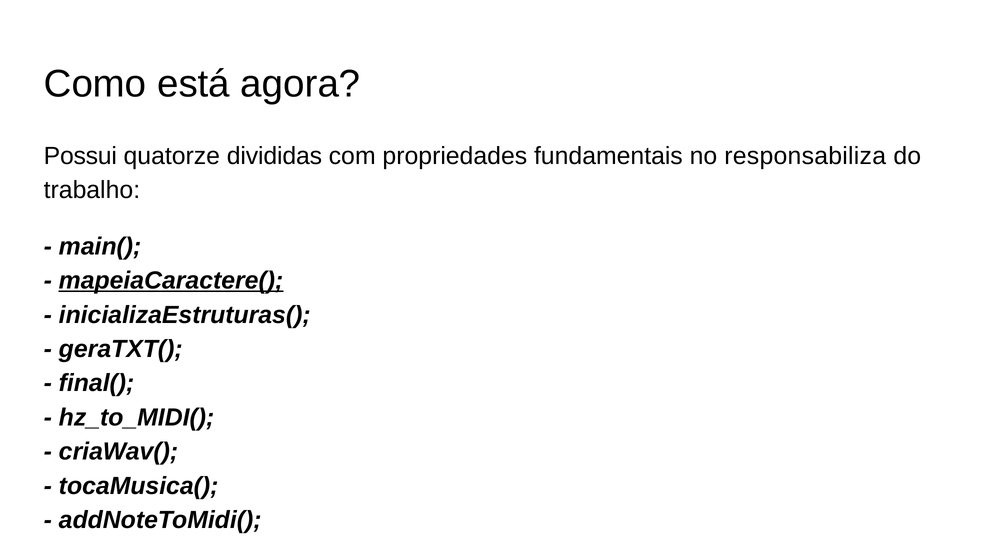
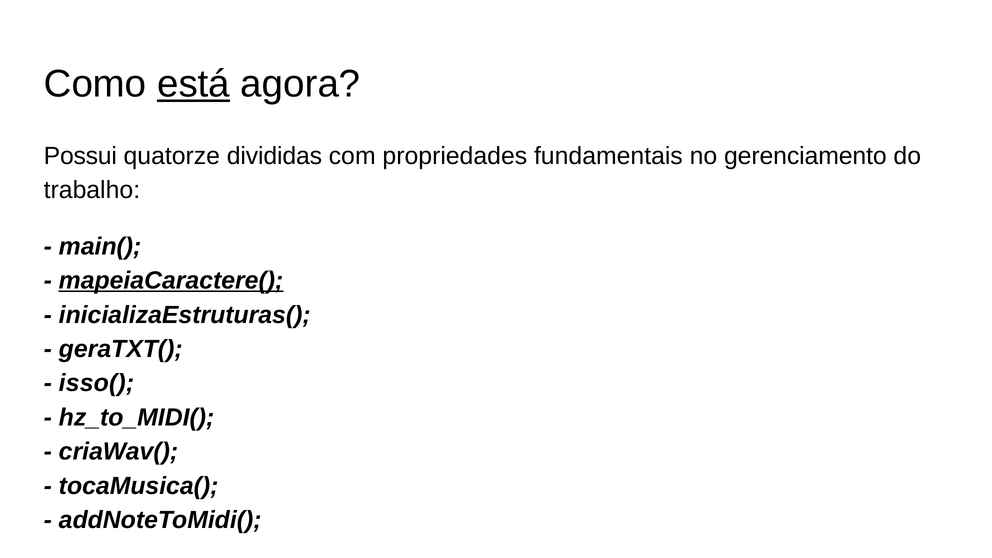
está underline: none -> present (194, 84)
responsabiliza: responsabiliza -> gerenciamento (805, 156)
final(: final( -> isso( (96, 383)
